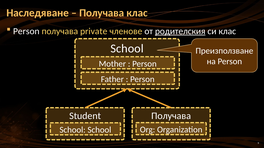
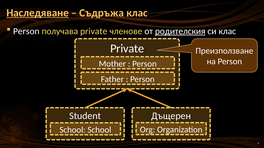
Наследяване underline: none -> present (38, 13)
Получава: Получава -> Съдръжа (102, 13)
School: School -> Private (127, 49)
Student Получава: Получава -> Дъщерен (171, 116)
